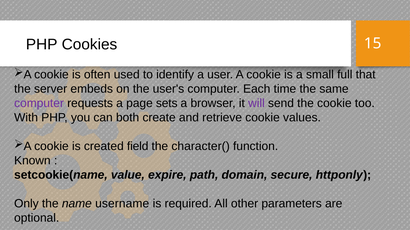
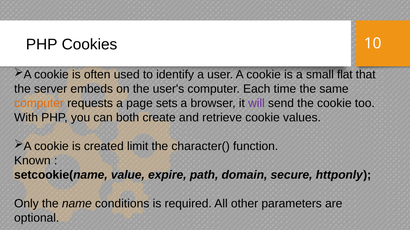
15: 15 -> 10 (373, 43)
full: full -> flat (345, 75)
computer colour: purple -> orange (39, 104)
field: field -> limit (138, 147)
username: username -> conditions (122, 204)
